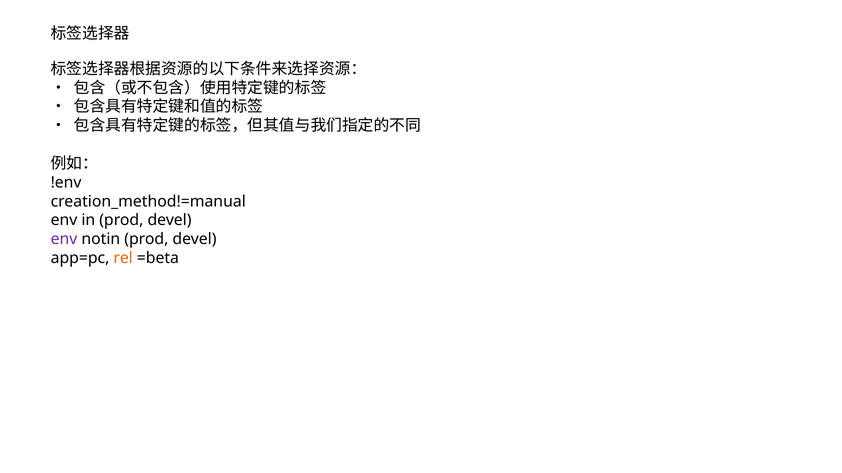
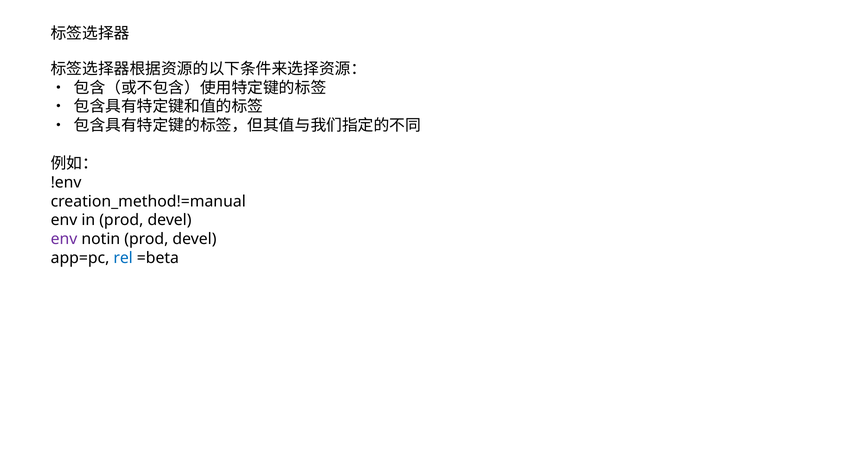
rel colour: orange -> blue (123, 258)
